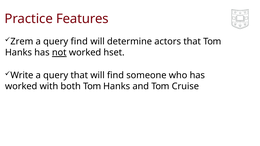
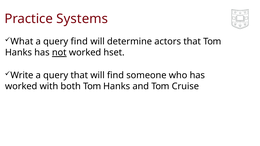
Features: Features -> Systems (82, 19)
Zrem: Zrem -> What (22, 42)
